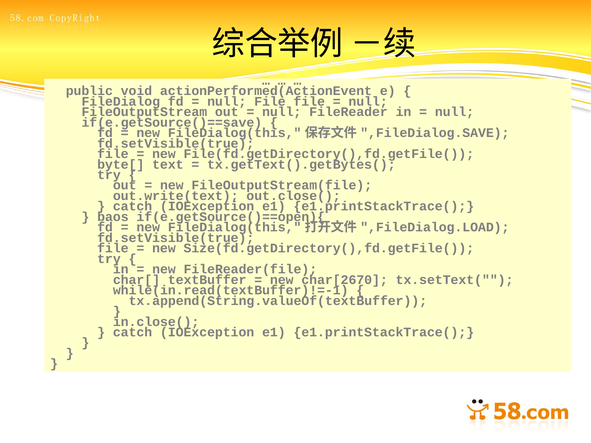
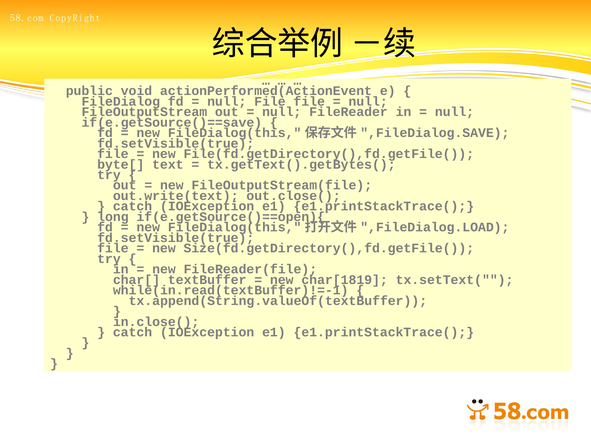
baos: baos -> long (113, 217)
char[2670: char[2670 -> char[1819 (345, 280)
